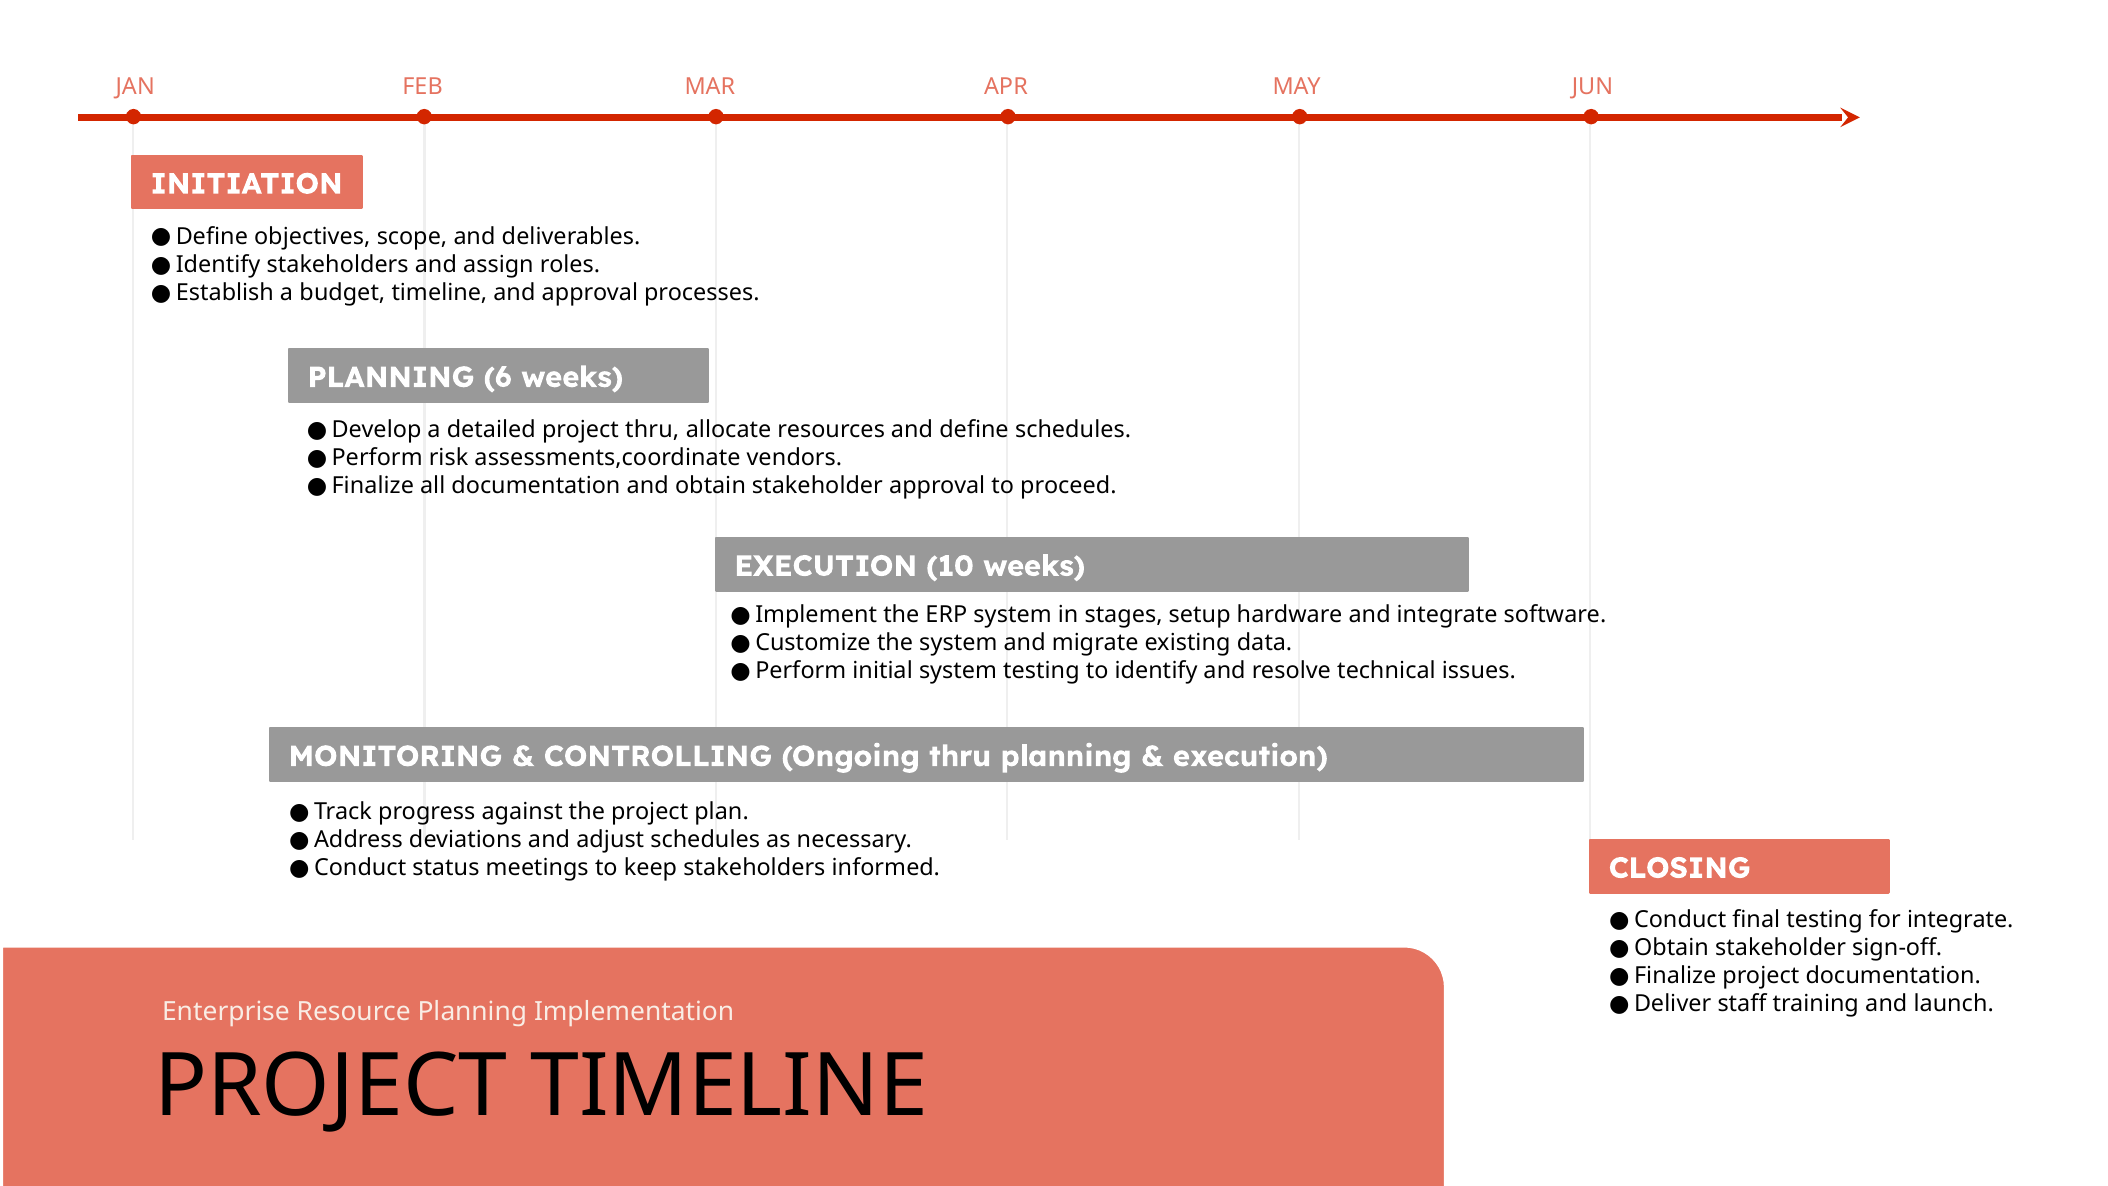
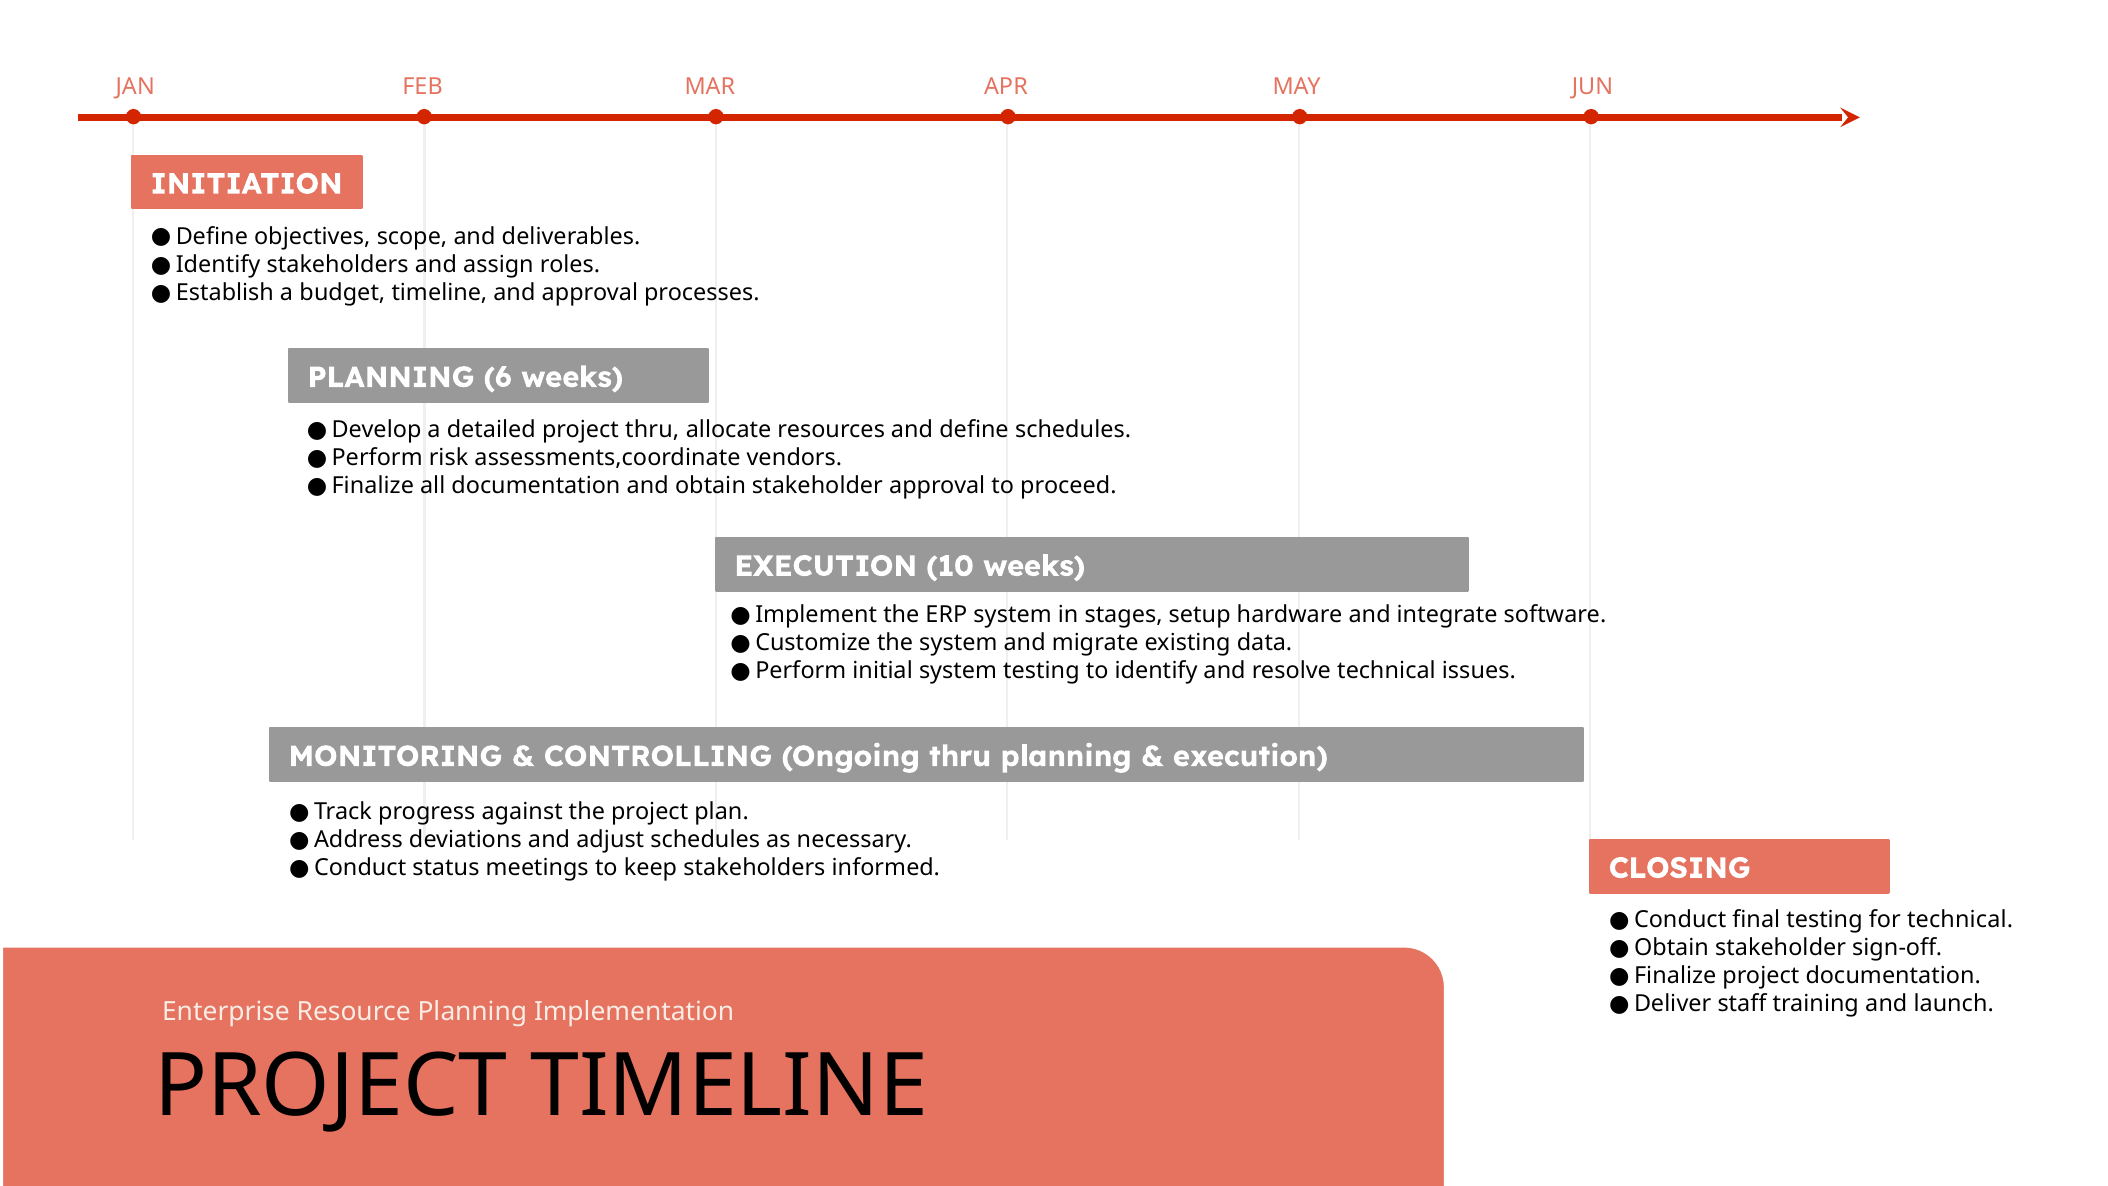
for integrate: integrate -> technical (1960, 919)
